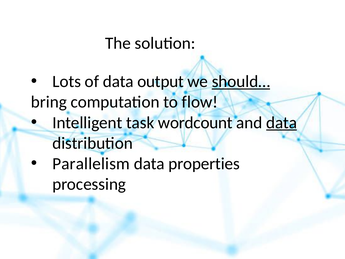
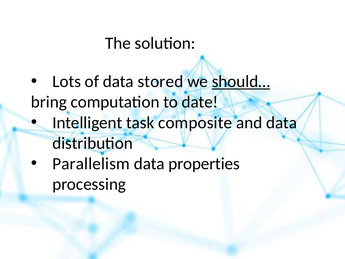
output: output -> stored (160, 82)
flow: flow -> date (200, 102)
wordcount: wordcount -> composite (195, 123)
data underline: present -> none (282, 123)
